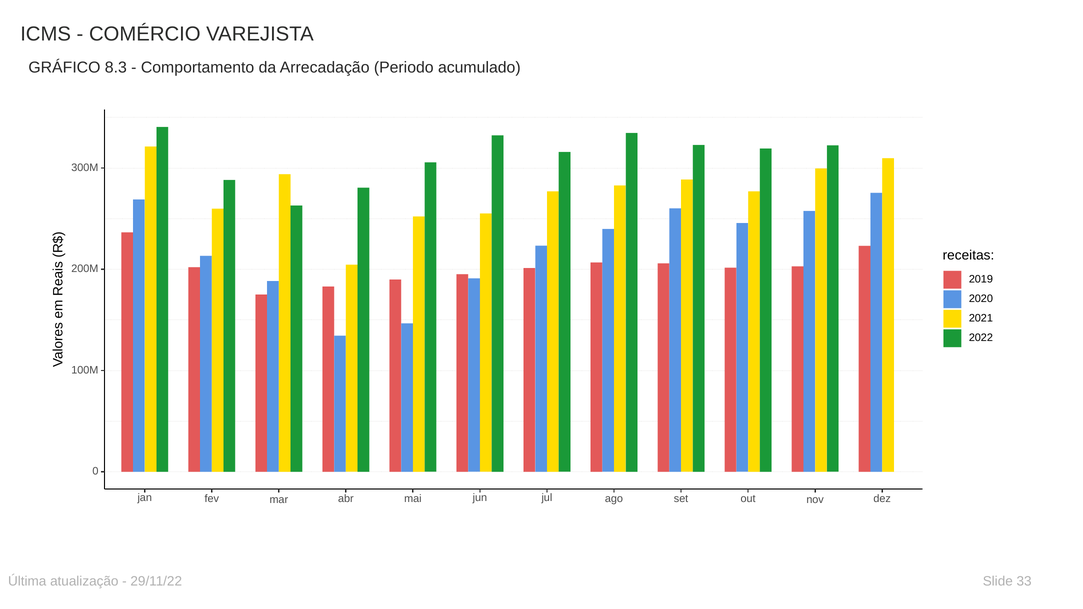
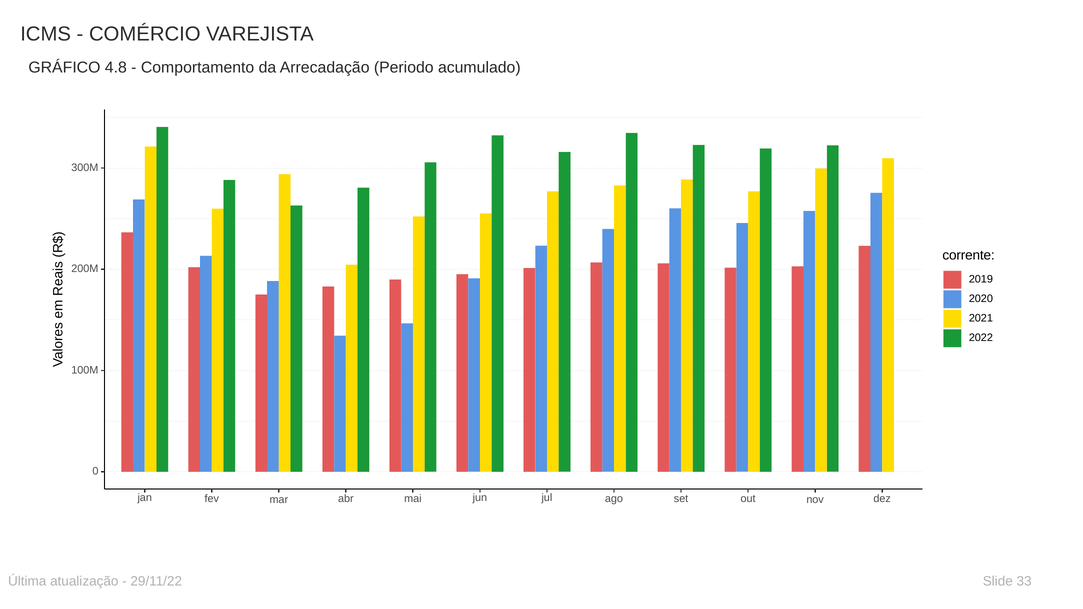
8.3: 8.3 -> 4.8 (116, 67)
receitas: receitas -> corrente (969, 255)
